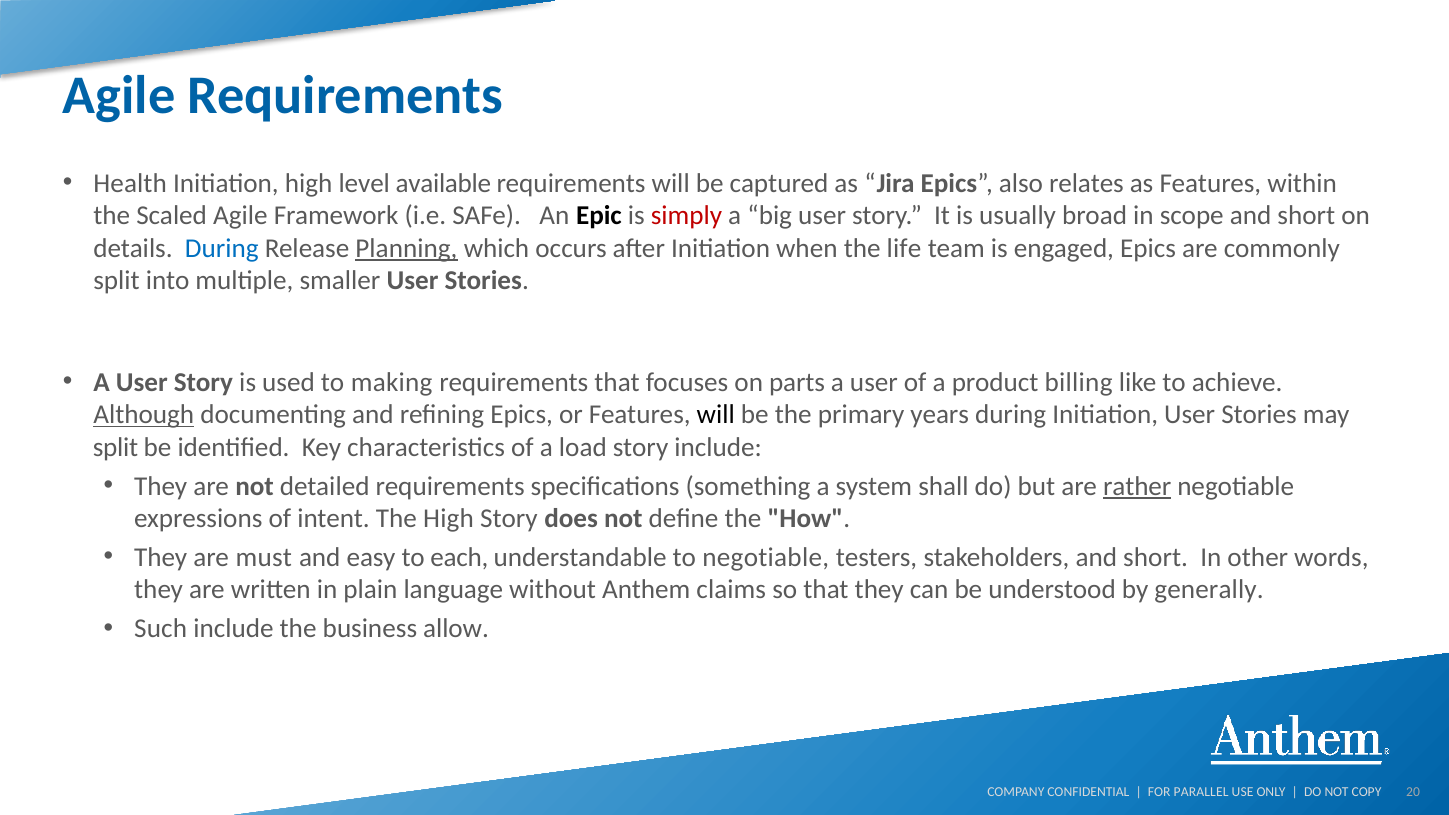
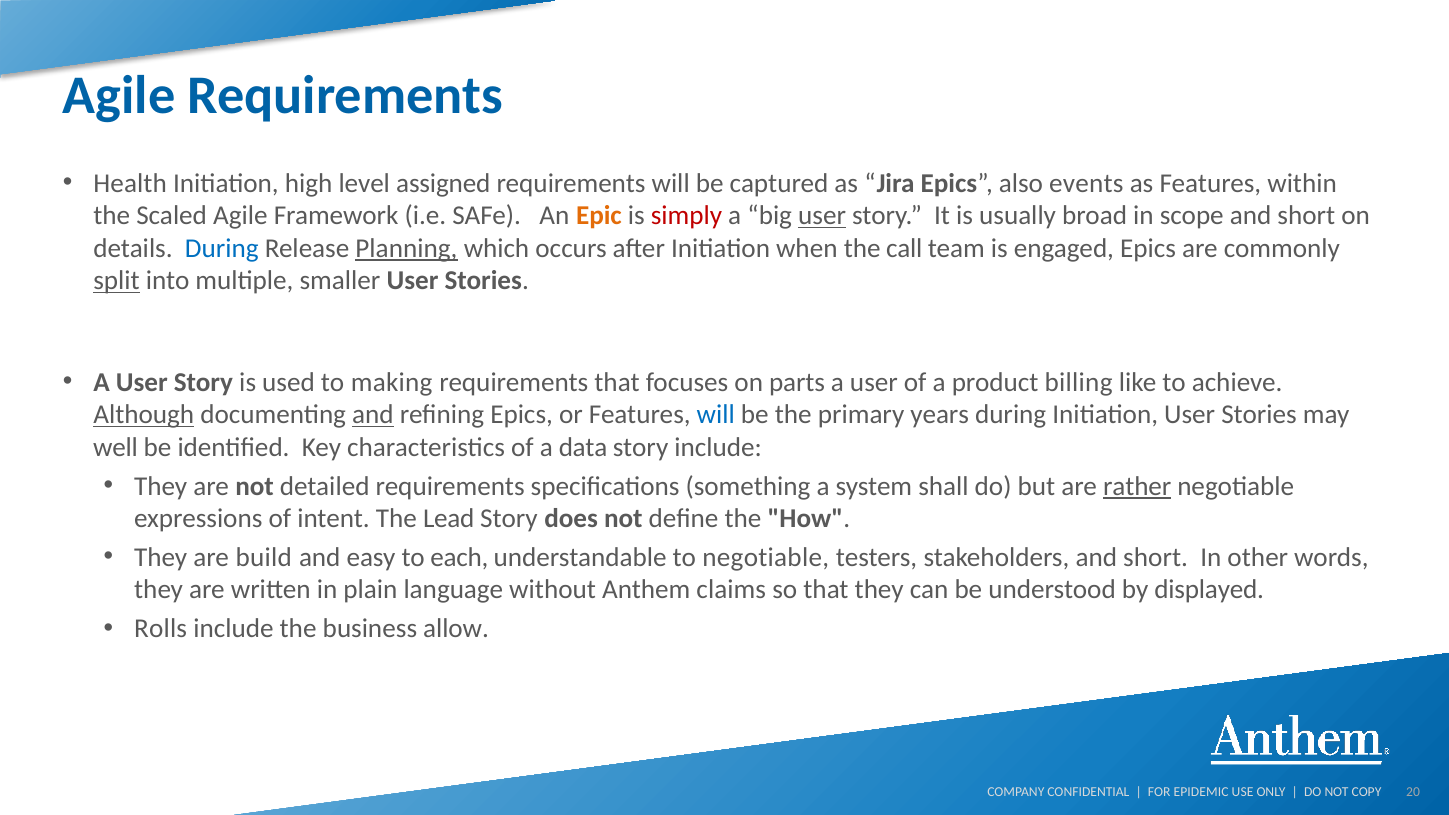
available: available -> assigned (443, 183)
relates: relates -> events (1086, 183)
Epic colour: black -> orange (599, 216)
user underline: none -> present (822, 216)
life: life -> call (904, 248)
split underline: none -> present (117, 281)
and underline: none -> present (373, 415)
will colour: black -> blue (716, 415)
split: split -> well (116, 448)
load: load -> data (583, 448)
The High: High -> Lead (449, 519)
must: must -> build (264, 558)
generally: generally -> displayed (1209, 590)
Such: Such -> Rolls (161, 629)
PARALLEL: PARALLEL -> EPIDEMIC (1201, 792)
